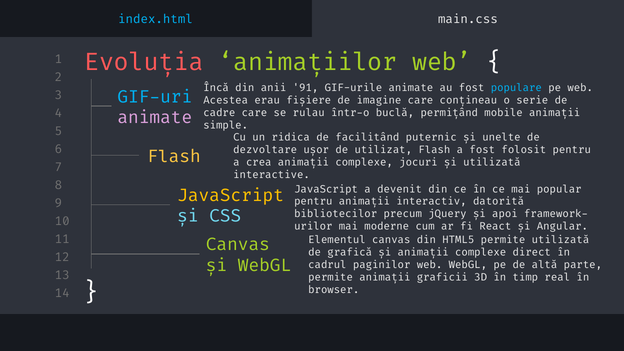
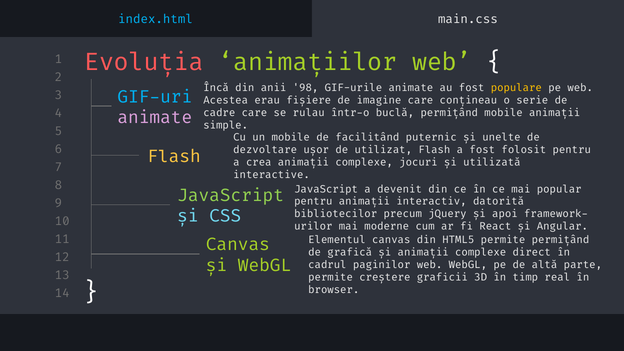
91: 91 -> 98 (306, 88)
populare colour: light blue -> yellow (516, 88)
un ridica: ridica -> mobile (291, 137)
JavaScript colour: yellow -> light green (231, 195)
permite utilizată: utilizată -> permițând (560, 240)
permite animații: animații -> creștere (385, 277)
